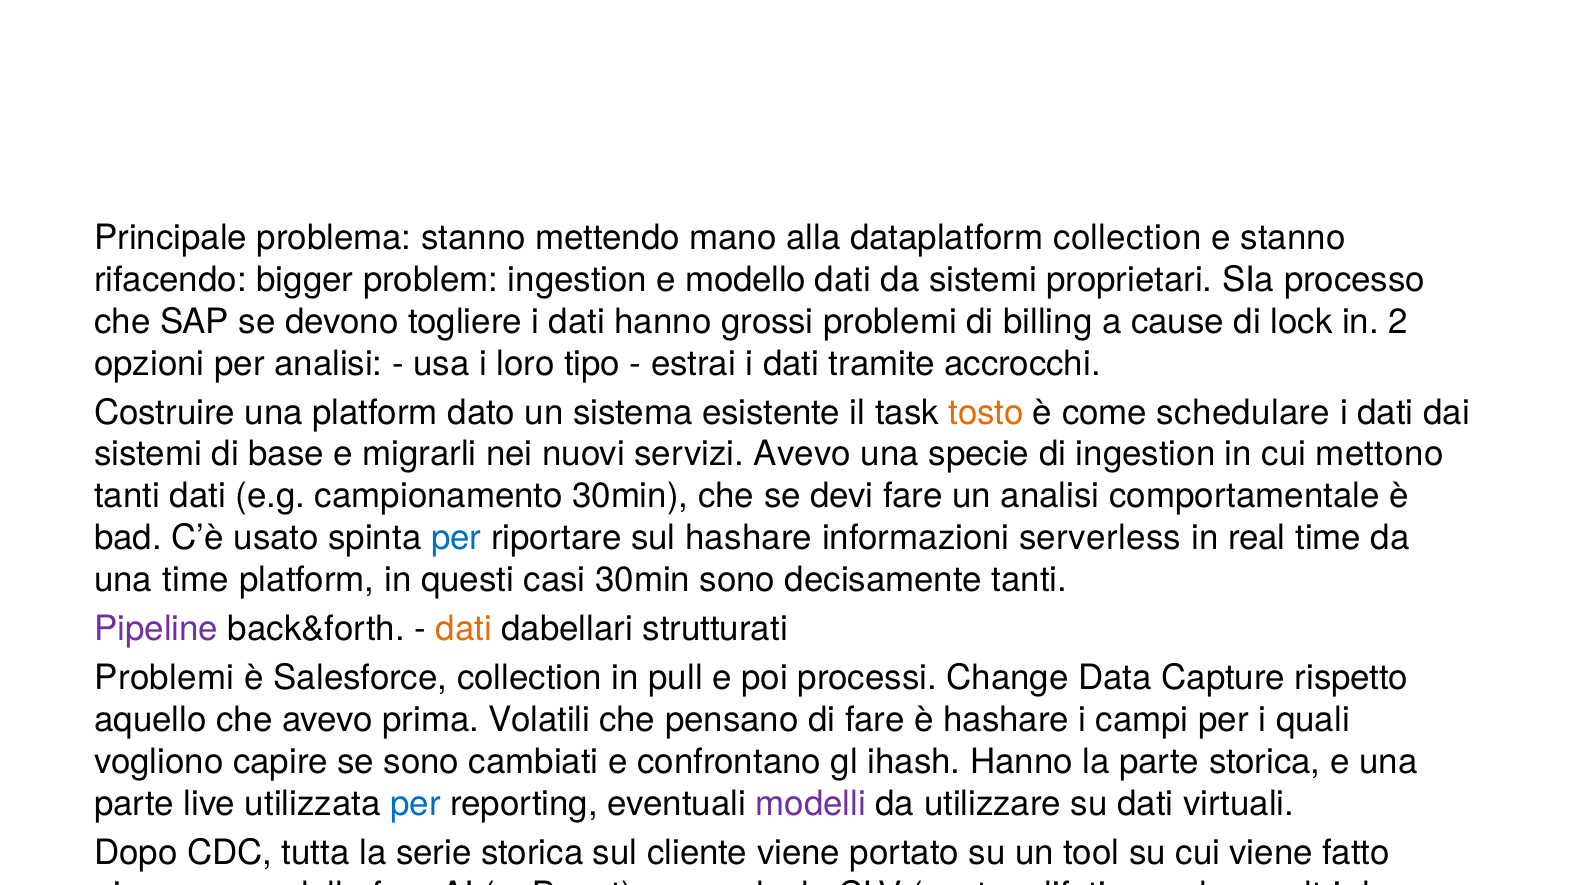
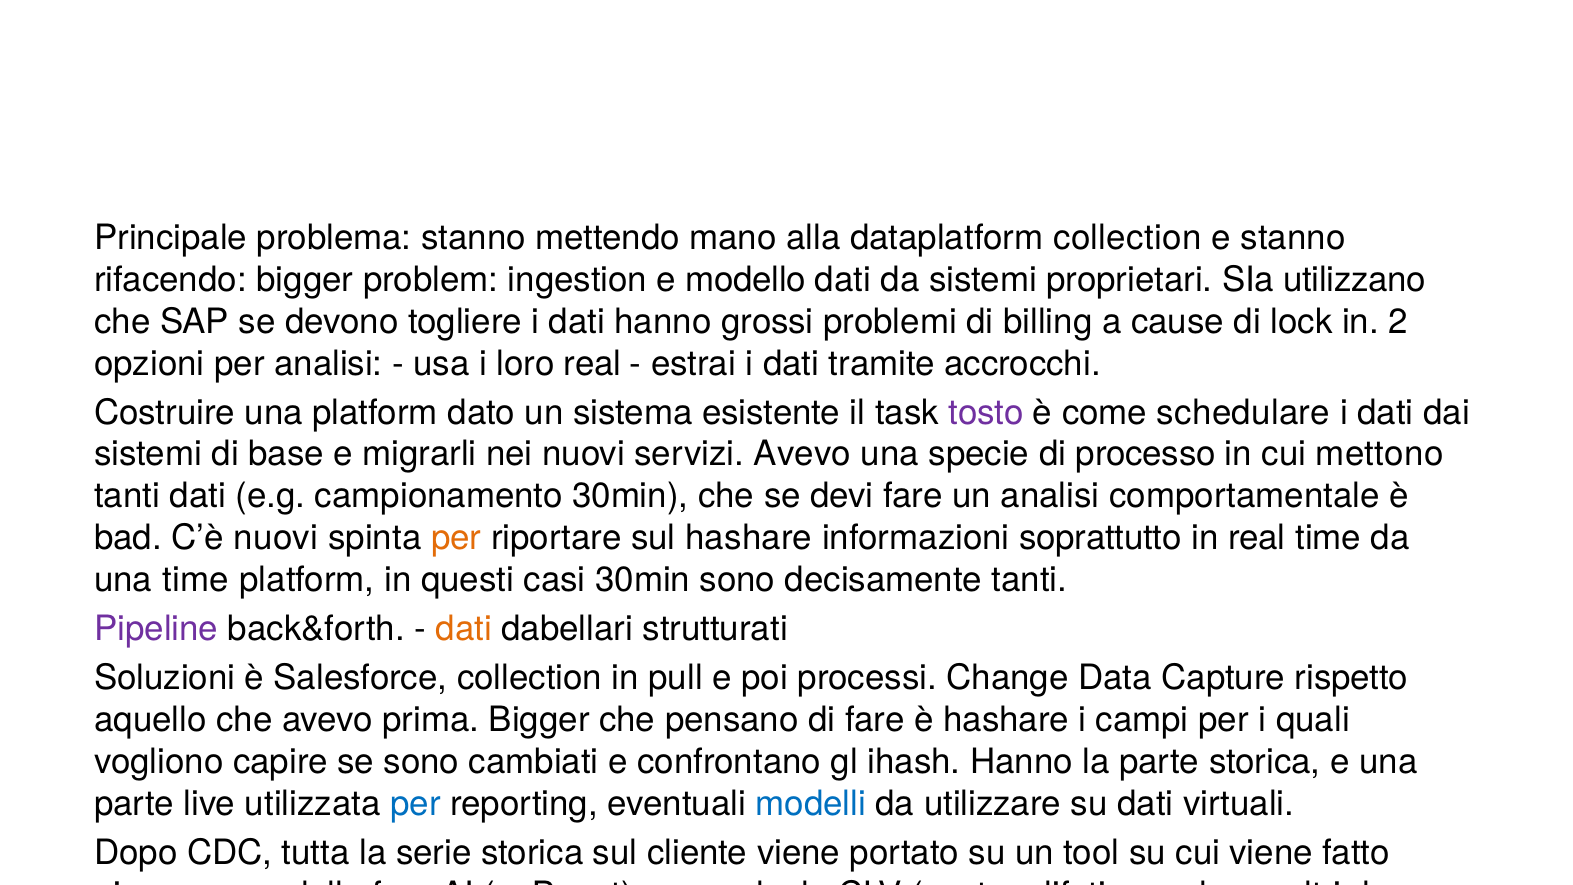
SIa processo: processo -> utilizzano (1355, 280)
loro tipo: tipo -> real (593, 364)
tosto colour: orange -> purple (986, 412)
di ingestion: ingestion -> processo (1146, 454)
C’è usato: usato -> nuovi (276, 538)
per colour: blue -> orange (456, 538)
informazioni serverless: serverless -> soprattutto (1100, 538)
Problemi: Problemi -> Soluzioni (165, 678)
prima Volatili: Volatili -> Bigger (539, 720)
modelli colour: purple -> blue (811, 804)
